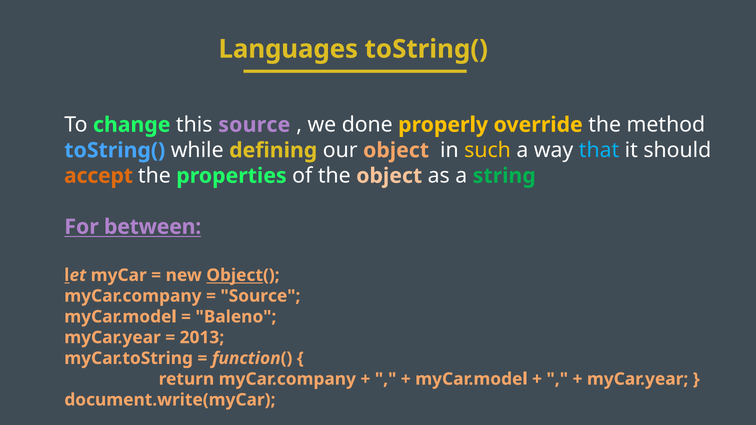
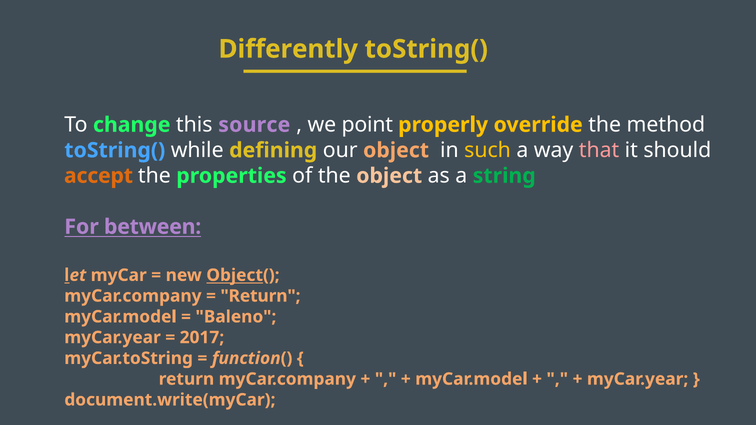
Languages: Languages -> Differently (288, 49)
done: done -> point (367, 125)
that colour: light blue -> pink (599, 150)
Source: Source -> Return (260, 296)
2013: 2013 -> 2017 (202, 338)
